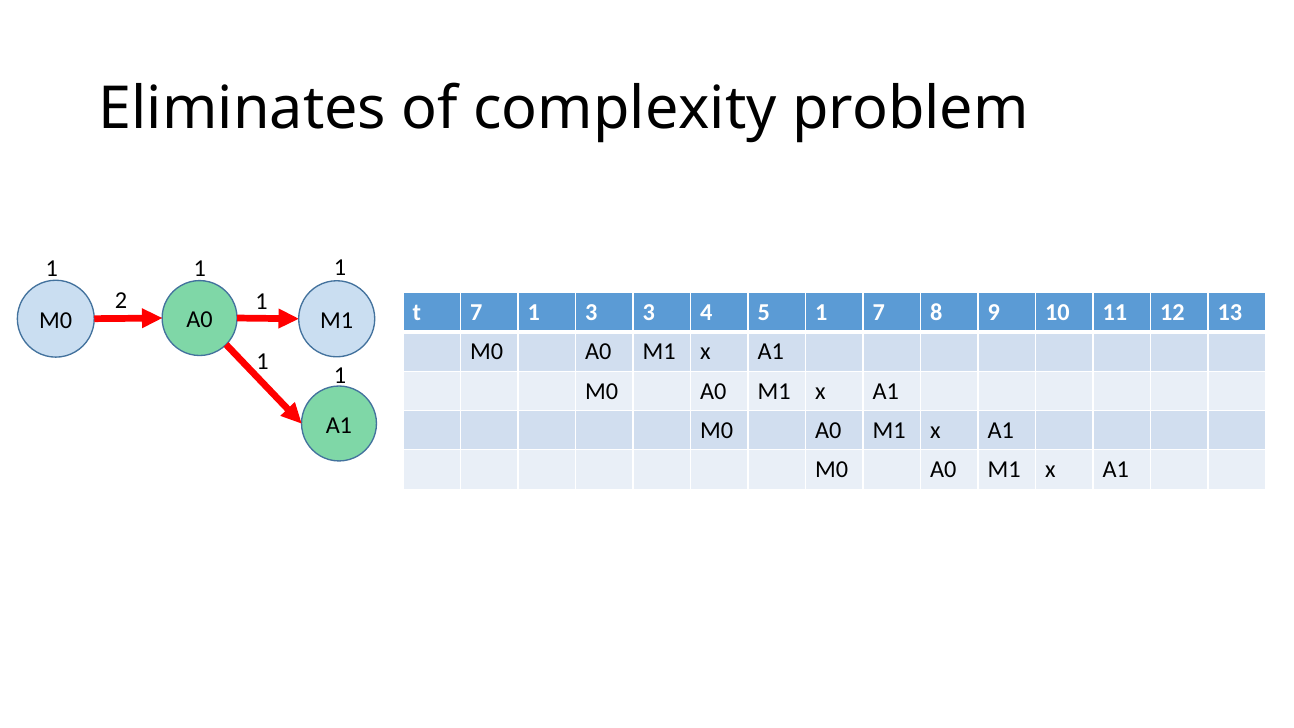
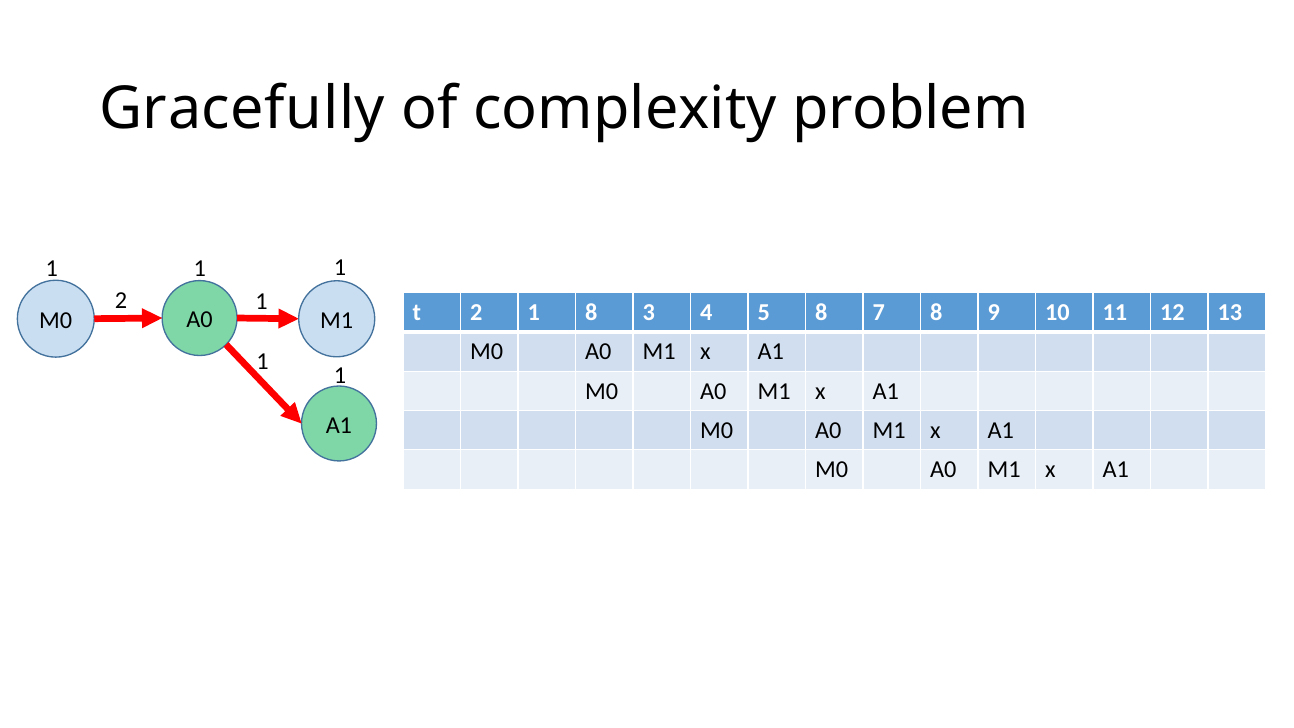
Eliminates: Eliminates -> Gracefully (242, 109)
t 7: 7 -> 2 (476, 312)
1 3: 3 -> 8 (591, 312)
5 1: 1 -> 8 (821, 312)
